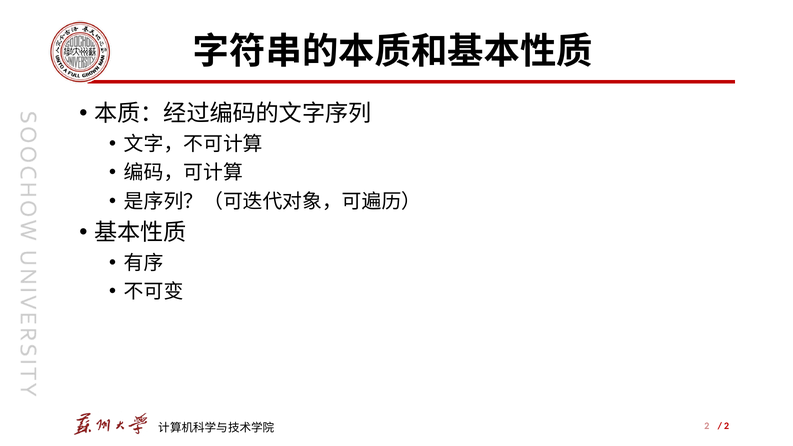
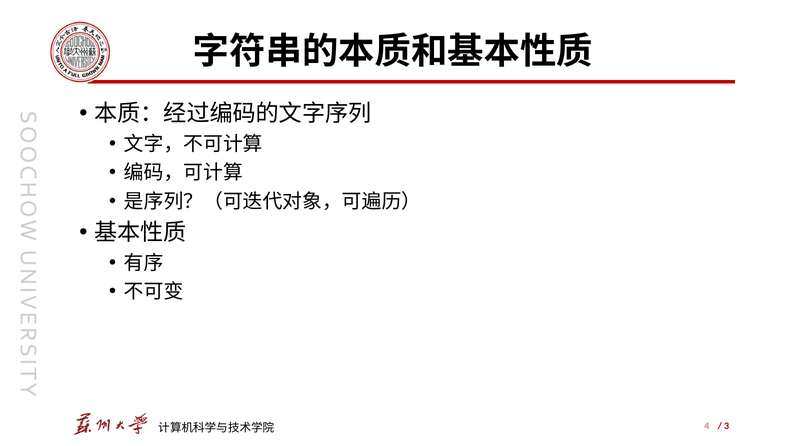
2: 2 -> 4 (707, 426)
2: 2 -> 3 (727, 426)
